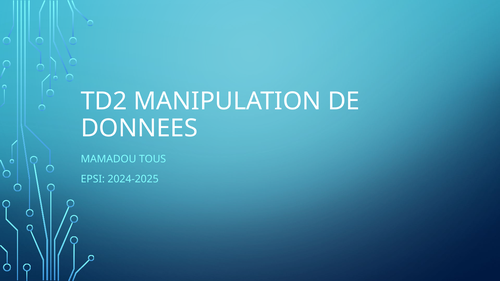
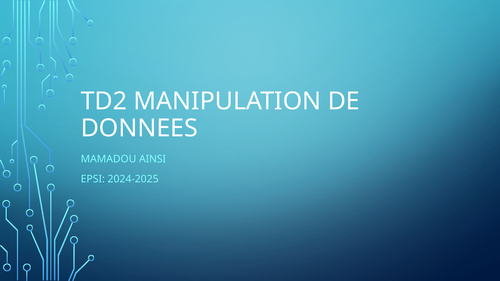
TOUS: TOUS -> AINSI (153, 159)
